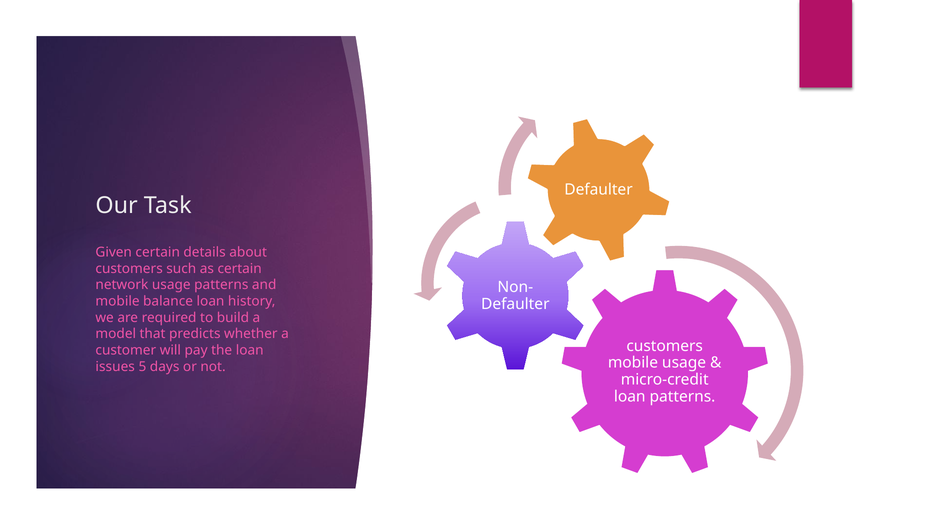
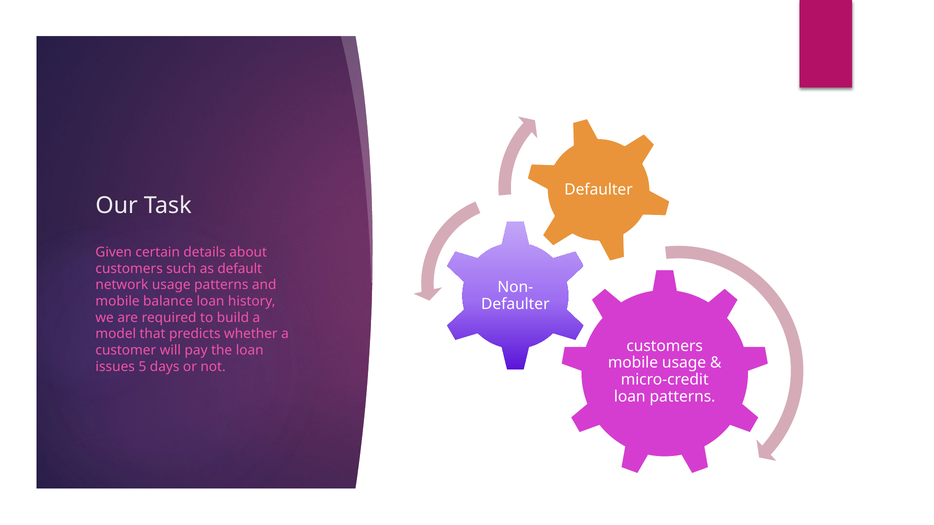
as certain: certain -> default (240, 269)
